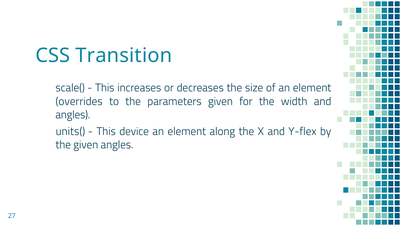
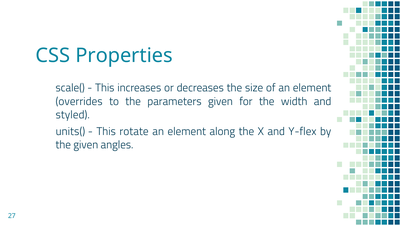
Transition: Transition -> Properties (124, 55)
angles: angles -> styled (73, 115)
device: device -> rotate (134, 131)
